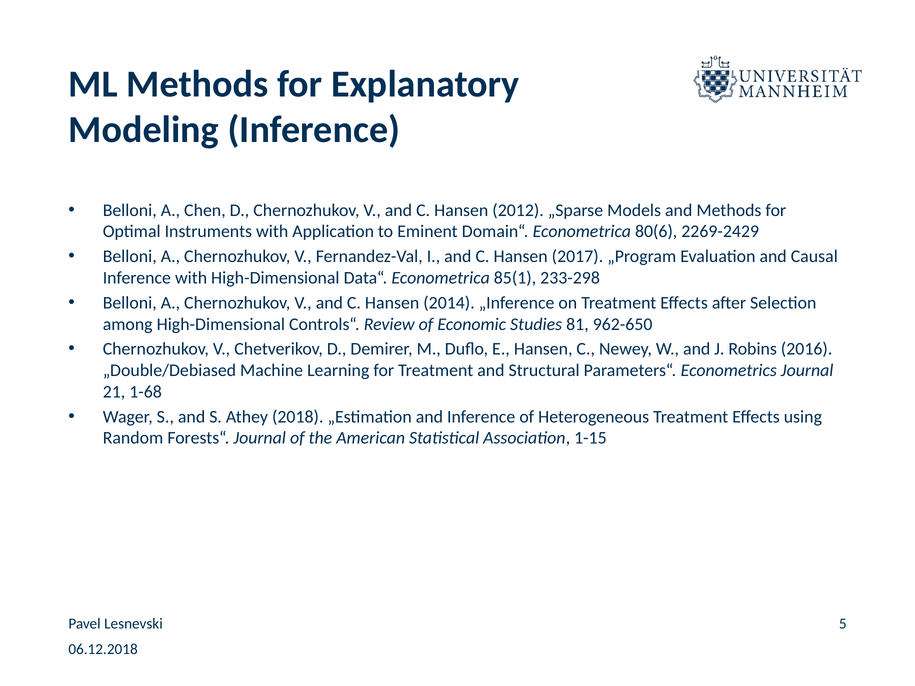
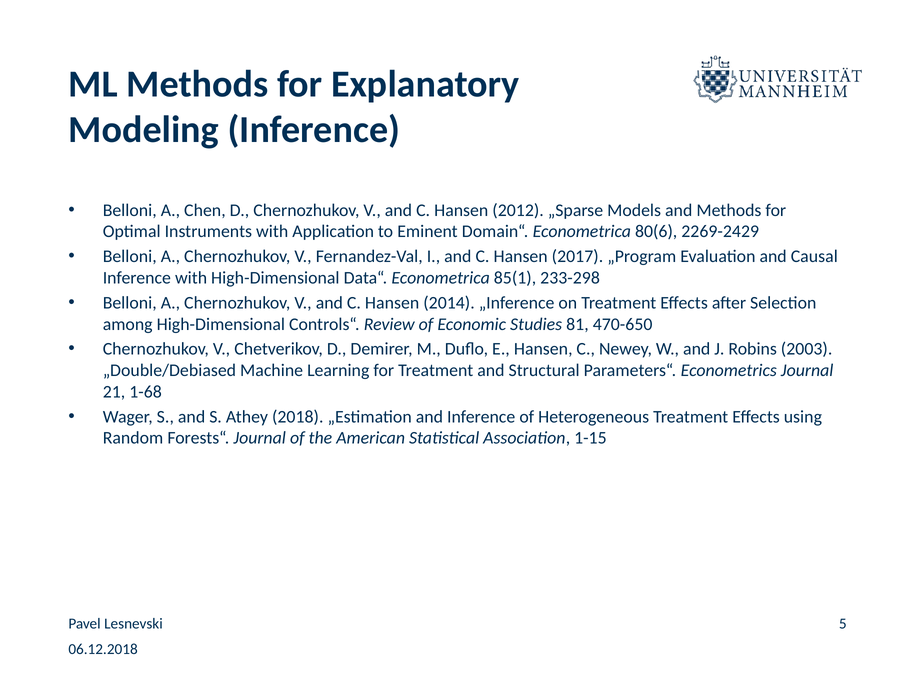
962-650: 962-650 -> 470-650 (623, 324)
2016: 2016 -> 2003 (807, 349)
